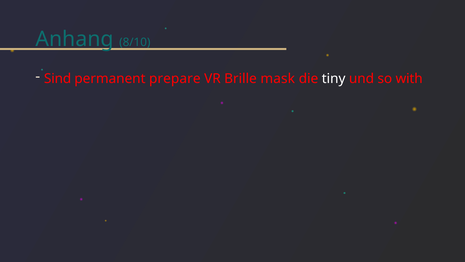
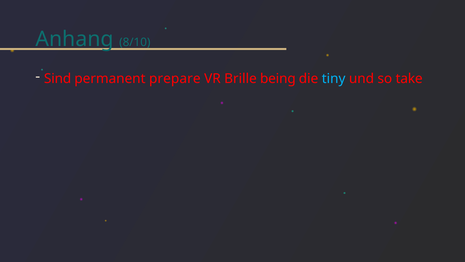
mask: mask -> being (278, 79)
tiny colour: white -> light blue (334, 79)
with: with -> take (409, 79)
